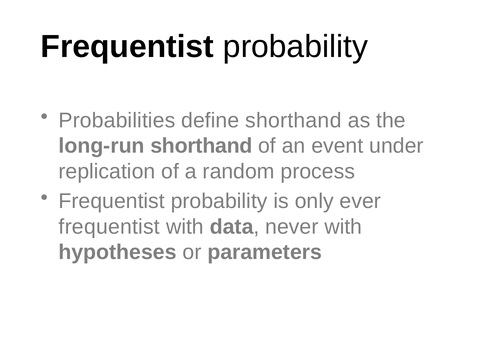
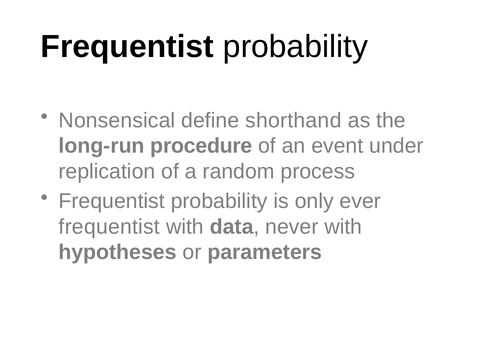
Probabilities: Probabilities -> Nonsensical (117, 120)
long-run shorthand: shorthand -> procedure (201, 146)
